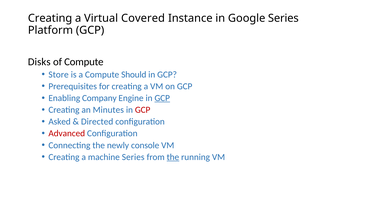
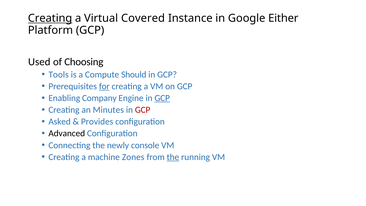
Creating underline: none -> present (50, 18)
Google Series: Series -> Either (283, 18)
Disks: Disks -> Used (39, 62)
of Compute: Compute -> Choosing (84, 62)
Store: Store -> Tools (59, 74)
for underline: none -> present (104, 86)
Directed: Directed -> Provides (97, 122)
Advanced colour: red -> black (67, 133)
machine Series: Series -> Zones (133, 157)
